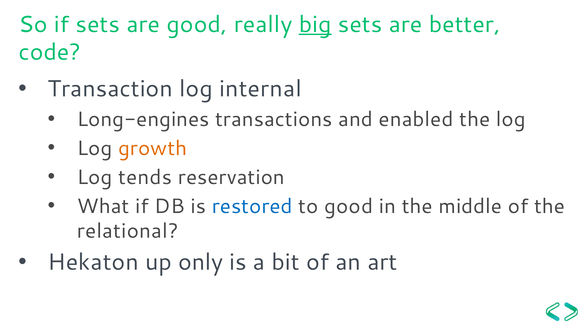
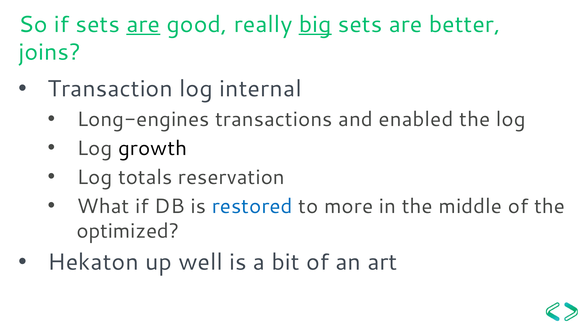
are underline: none -> present (143, 24)
code: code -> joins (50, 52)
growth colour: orange -> black (153, 148)
tends: tends -> totals (145, 177)
to good: good -> more (349, 206)
relational: relational -> optimized (128, 231)
only: only -> well (201, 262)
